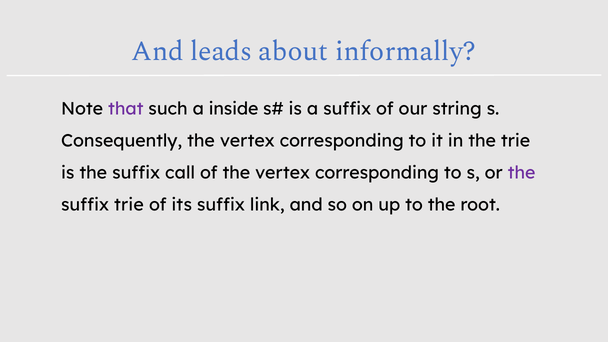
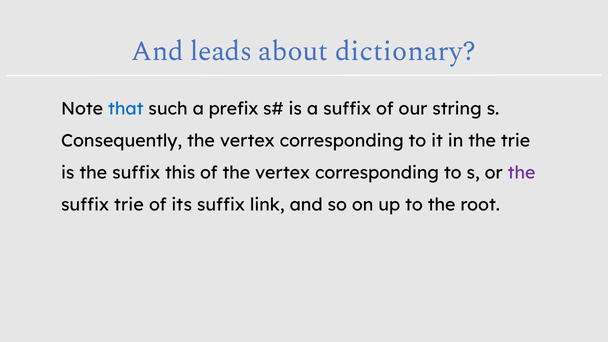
informally: informally -> dictionary (406, 51)
that colour: purple -> blue (126, 109)
inside: inside -> prefix (234, 109)
call: call -> this (180, 173)
